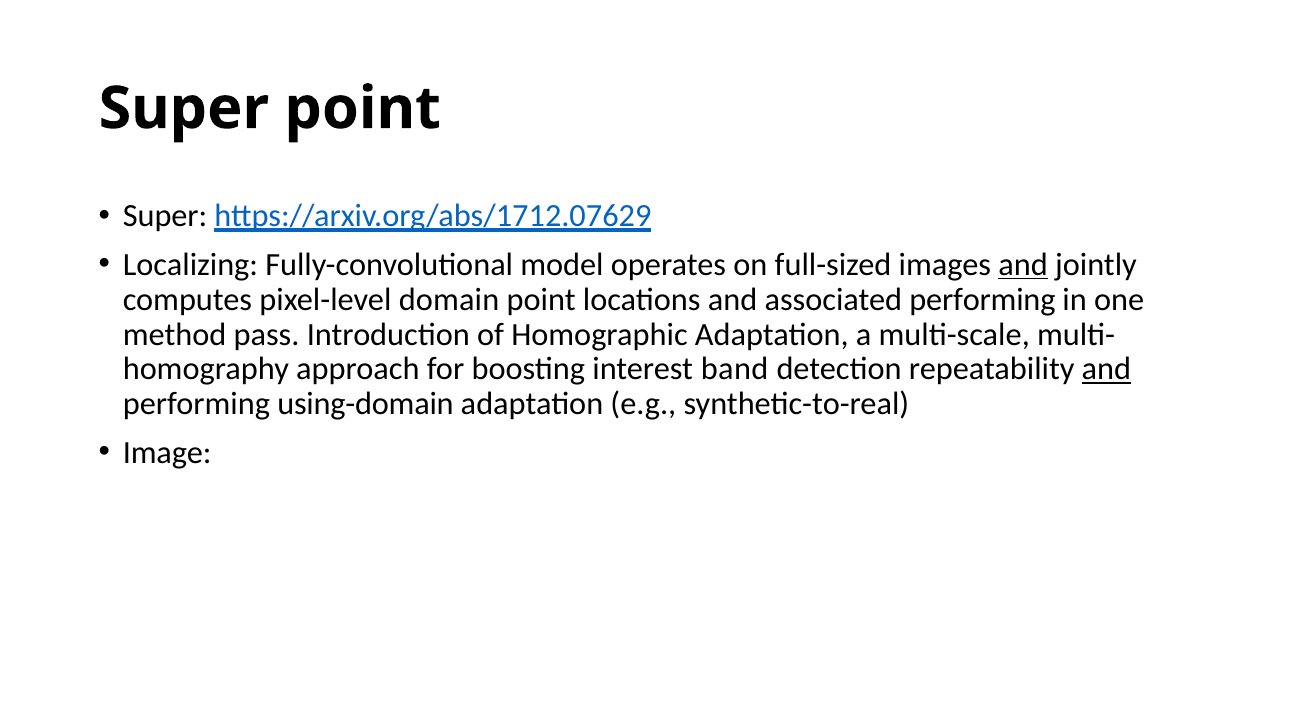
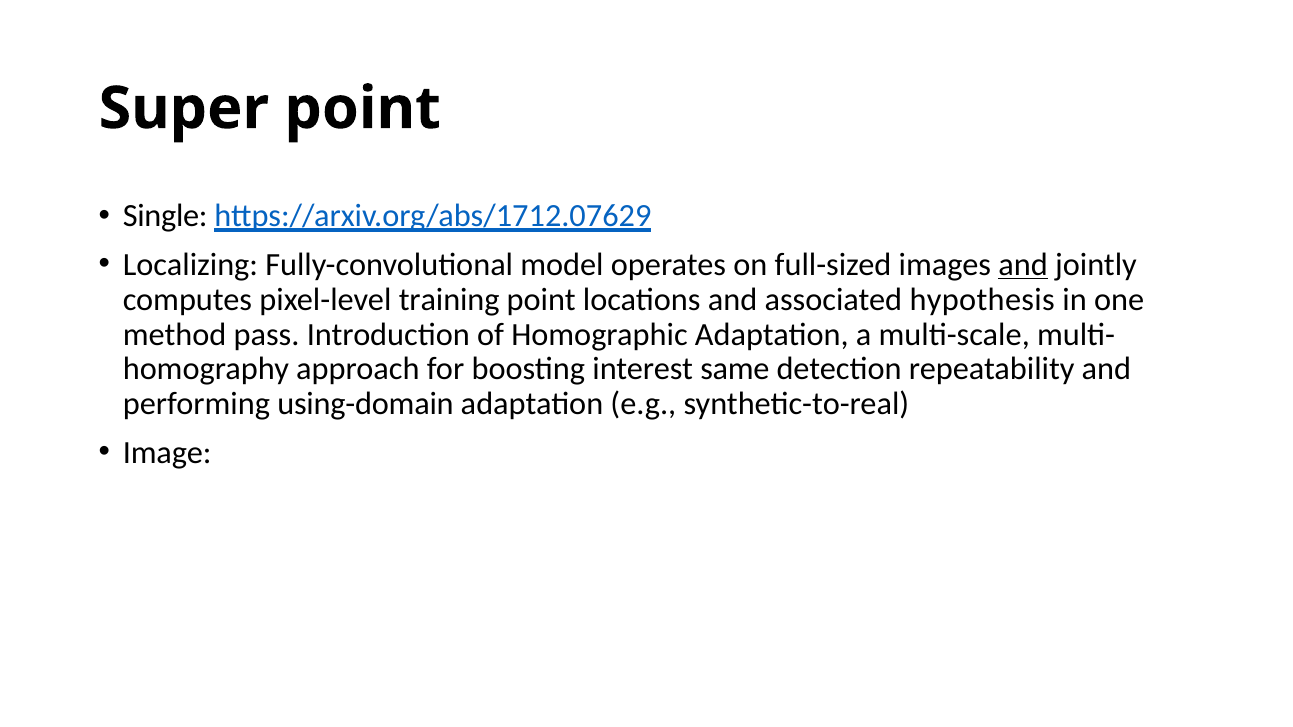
Super: Super -> Single (165, 216)
domain: domain -> training (449, 300)
associated performing: performing -> hypothesis (982, 300)
band: band -> same (735, 369)
and underline: present -> none (1106, 369)
